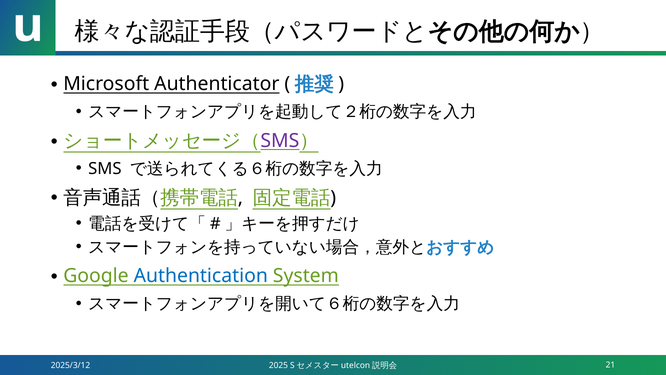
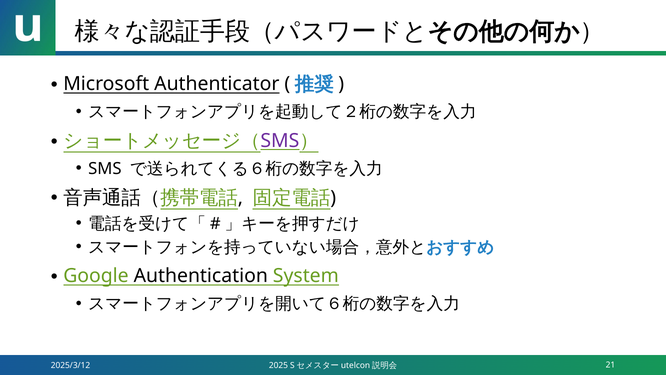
Authentication colour: blue -> black (201, 276)
